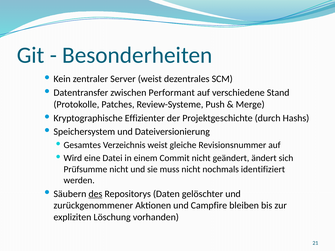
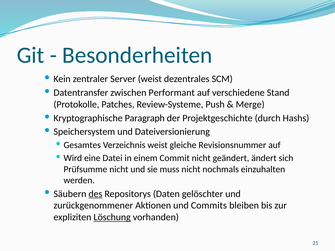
Effizienter: Effizienter -> Paragraph (145, 118)
identifiziert: identifiziert -> einzuhalten (263, 169)
Campfire: Campfire -> Commits (209, 206)
Löschung underline: none -> present (112, 217)
